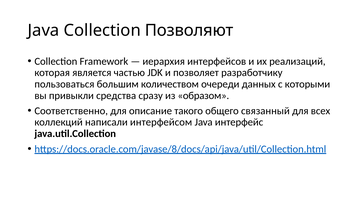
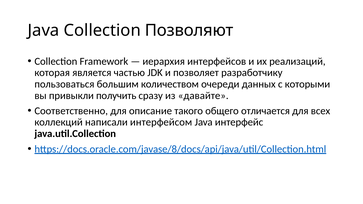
средства: средства -> получить (116, 96)
образом: образом -> давайте (203, 96)
связанный: связанный -> отличается (265, 111)
